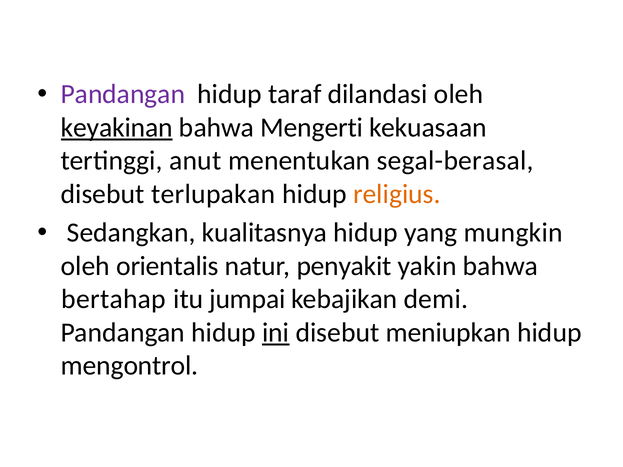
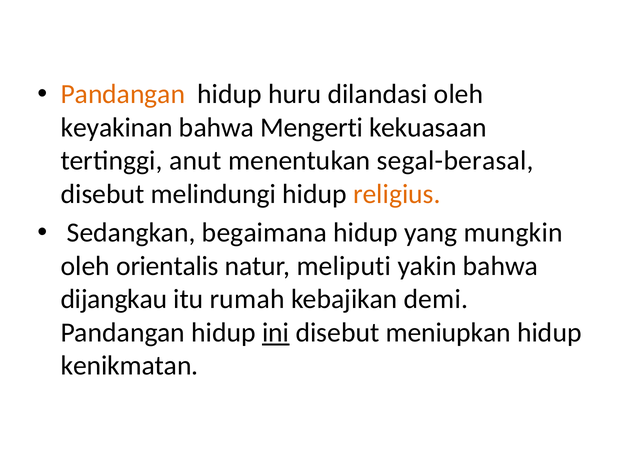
Pandangan colour: purple -> orange (123, 94)
taraf: taraf -> huru (295, 94)
keyakinan underline: present -> none (117, 128)
terlupakan: terlupakan -> melindungi (213, 194)
kualitasnya: kualitasnya -> begaimana (264, 233)
penyakit: penyakit -> meliputi (344, 266)
bertahap: bertahap -> dijangkau (114, 299)
jumpai: jumpai -> rumah (247, 299)
mengontrol: mengontrol -> kenikmatan (130, 366)
